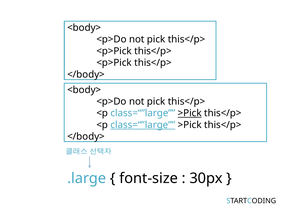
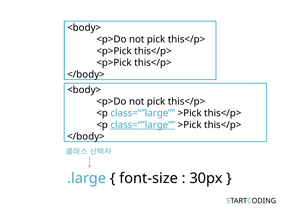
>Pick underline: present -> none (190, 113)
